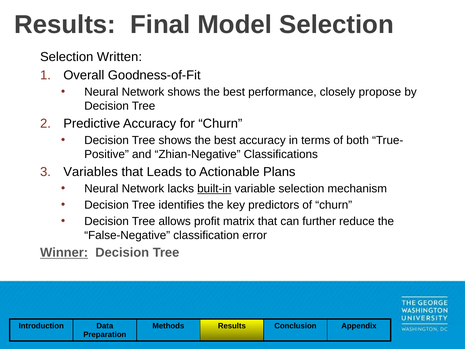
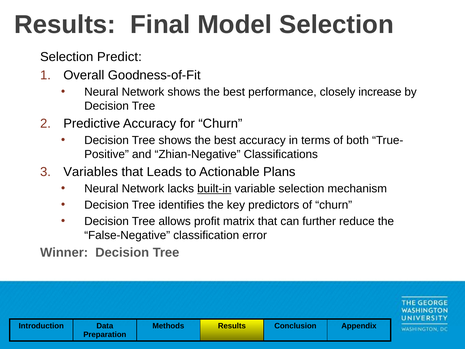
Written: Written -> Predict (119, 57)
propose: propose -> increase (380, 92)
Winner underline: present -> none (64, 253)
